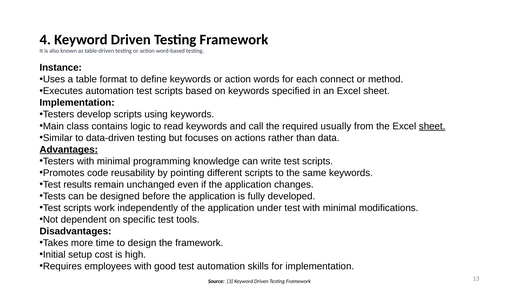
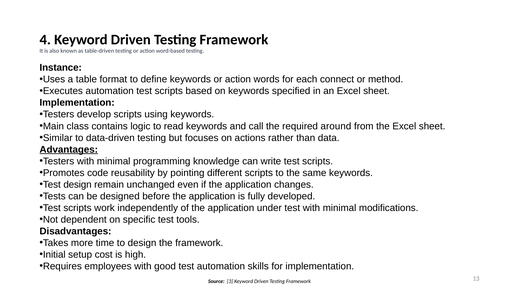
usually: usually -> around (336, 126)
sheet underline: present -> none (432, 126)
Test results: results -> design (78, 184)
